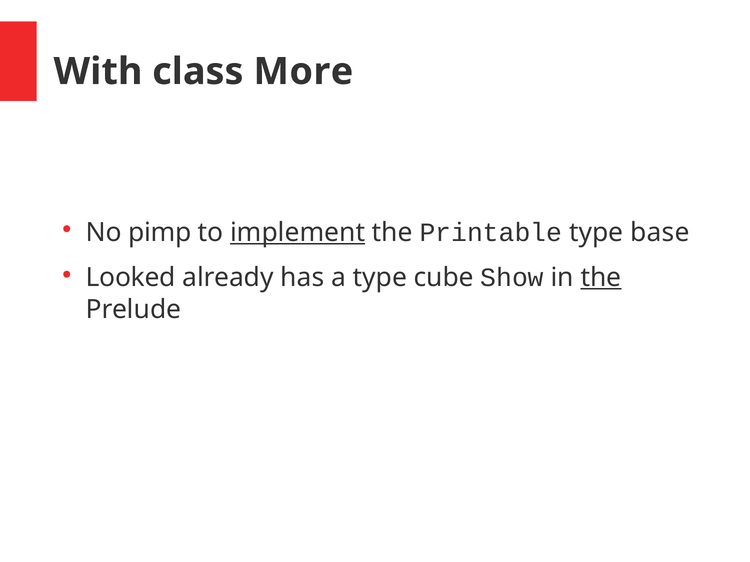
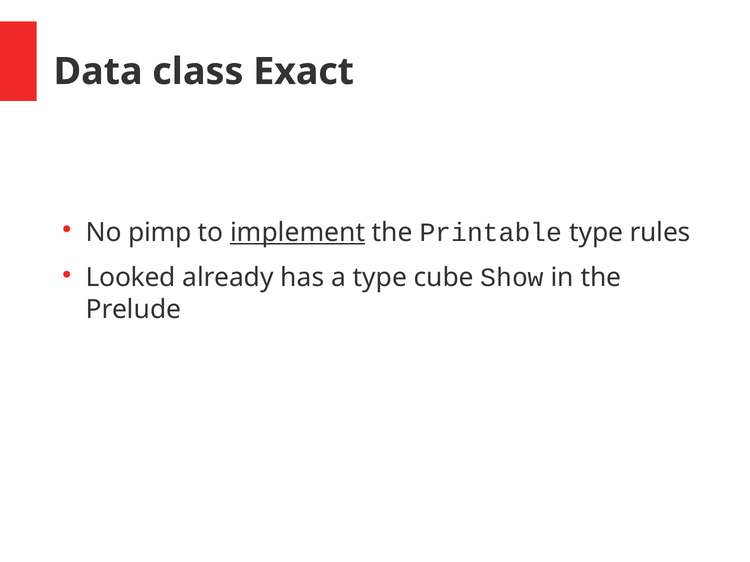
With: With -> Data (98, 72)
More: More -> Exact (304, 72)
base: base -> rules (660, 233)
the underline: present -> none (601, 278)
